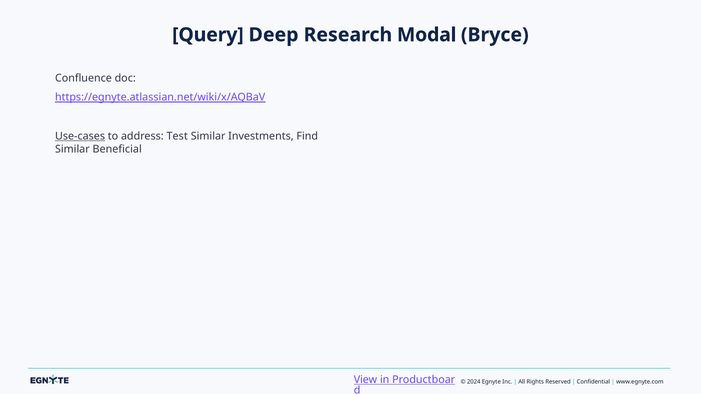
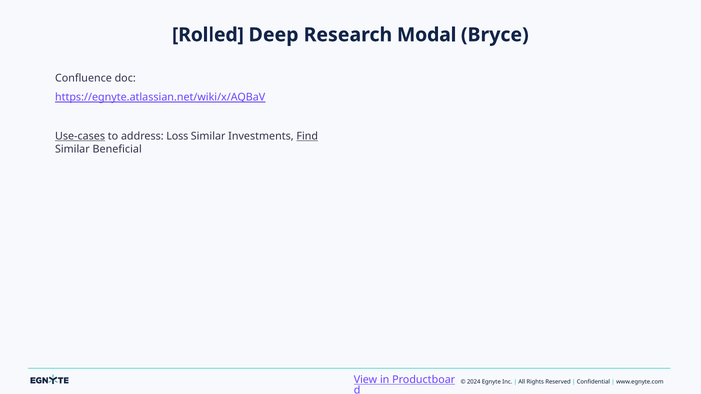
Query: Query -> Rolled (208, 35)
Test: Test -> Loss (177, 136)
Find underline: none -> present (307, 136)
